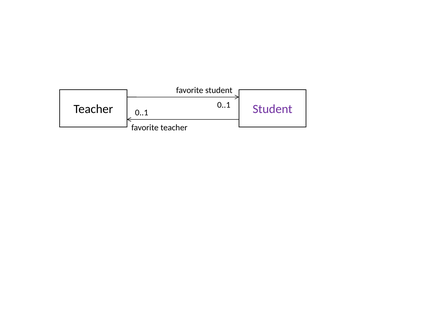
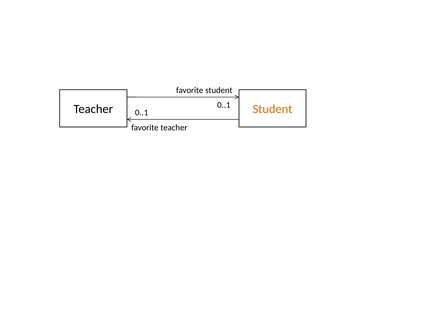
Student colour: purple -> orange (272, 109)
